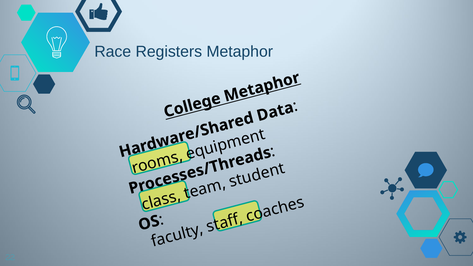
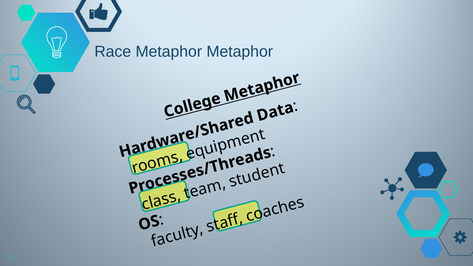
Race Registers: Registers -> Metaphor (169, 52)
